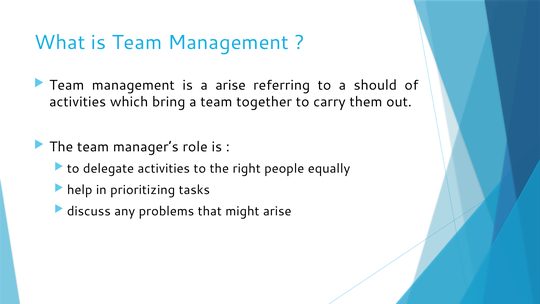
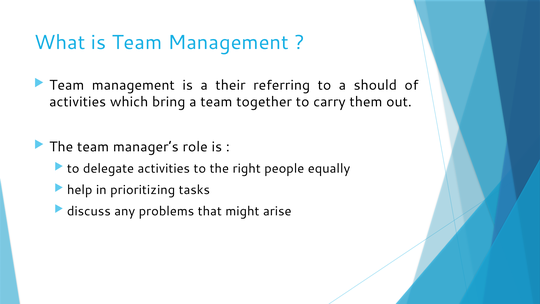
a arise: arise -> their (230, 85)
